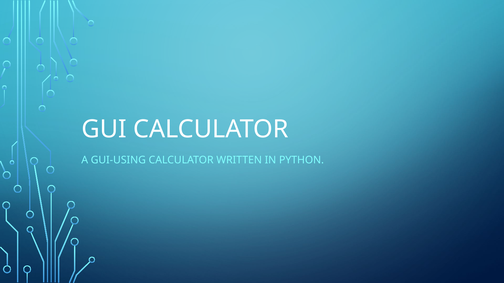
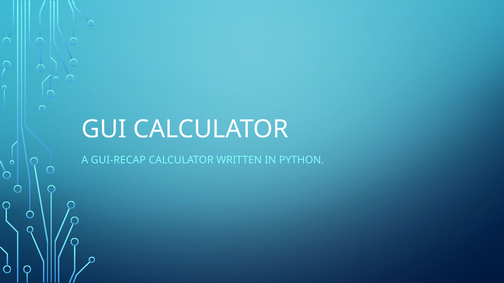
GUI-USING: GUI-USING -> GUI-RECAP (118, 160)
